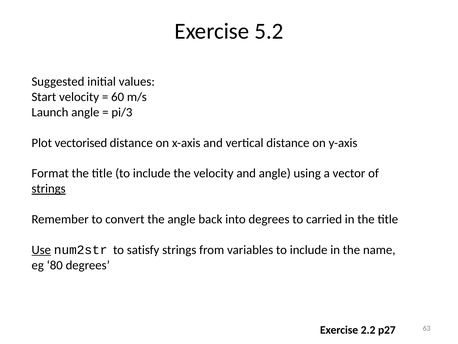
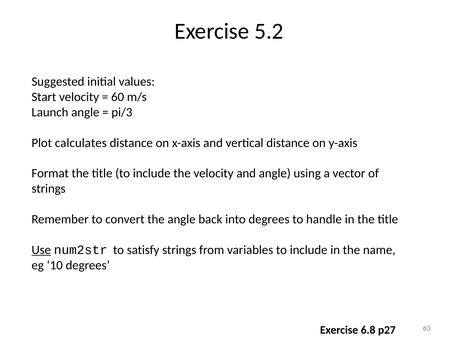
vectorised: vectorised -> calculates (81, 143)
strings underline: present -> none (49, 188)
carried: carried -> handle (324, 219)
80: 80 -> 10 (55, 265)
2.2: 2.2 -> 6.8 (368, 330)
